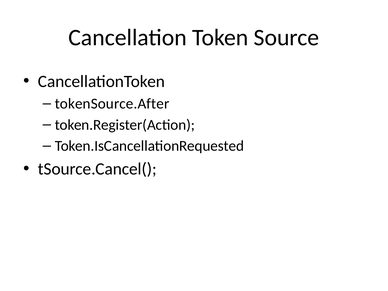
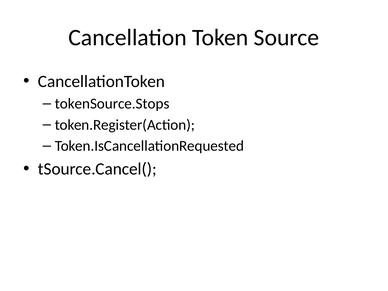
tokenSource.After: tokenSource.After -> tokenSource.Stops (112, 104)
